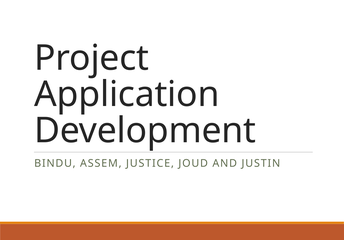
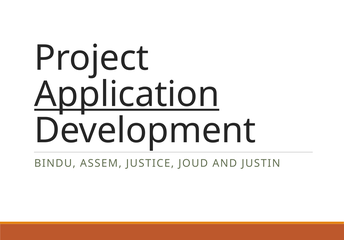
Application underline: none -> present (127, 95)
